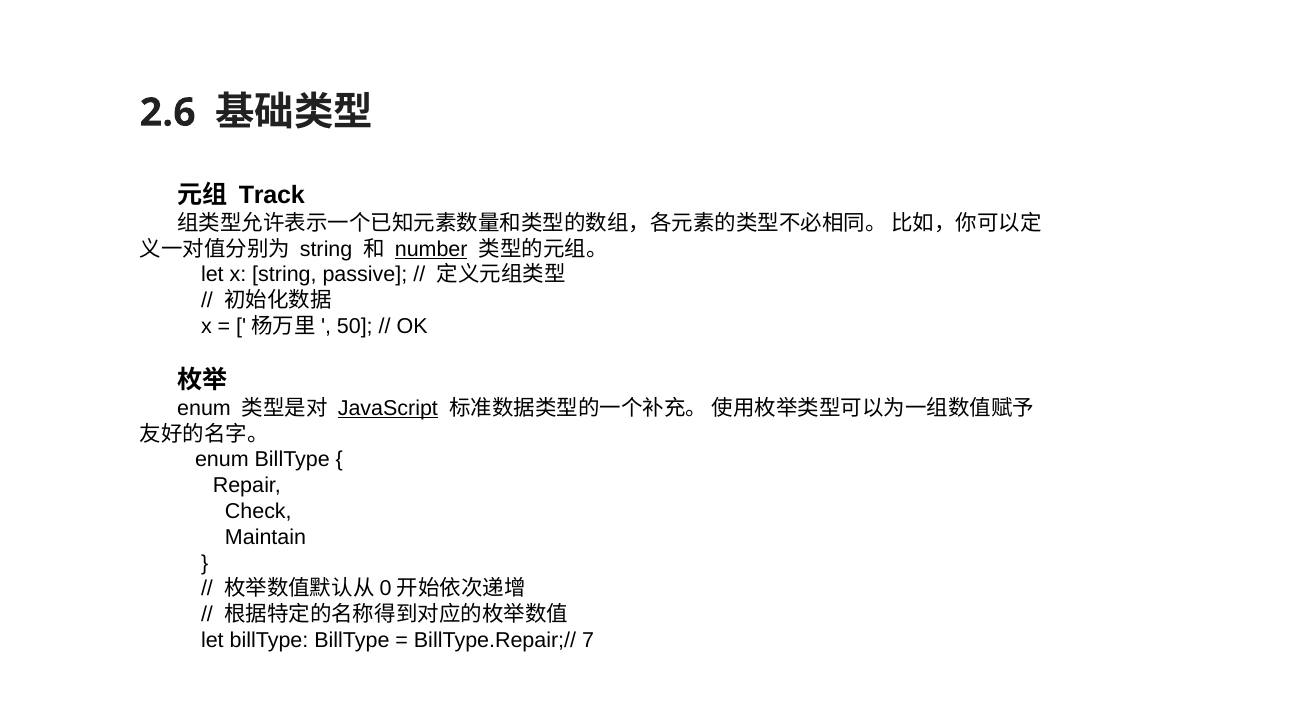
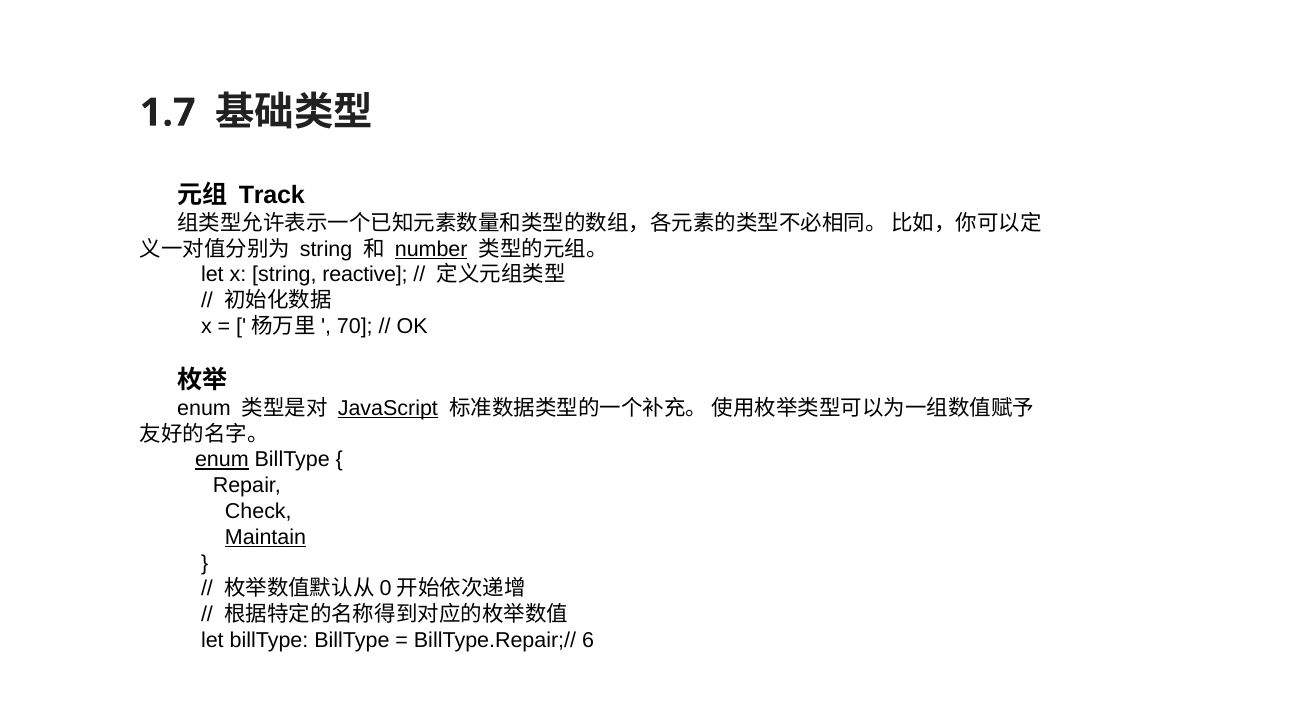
2.6: 2.6 -> 1.7 (168, 113)
passive: passive -> reactive (365, 275)
50: 50 -> 70 (355, 326)
enum underline: none -> present (222, 460)
Maintain underline: none -> present (266, 537)
7: 7 -> 6 (588, 640)
